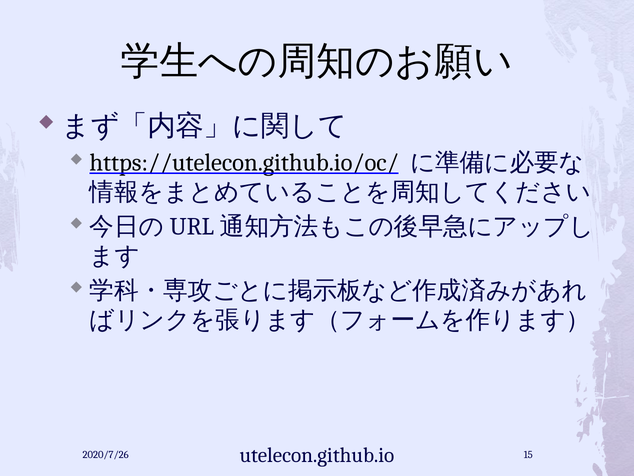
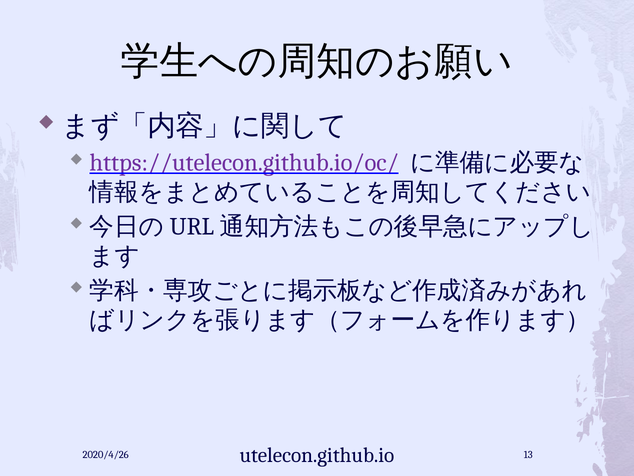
https://utelecon.github.io/oc/ colour: black -> purple (244, 162)
2020/7/26: 2020/7/26 -> 2020/4/26 (106, 454)
15: 15 -> 13 (528, 454)
